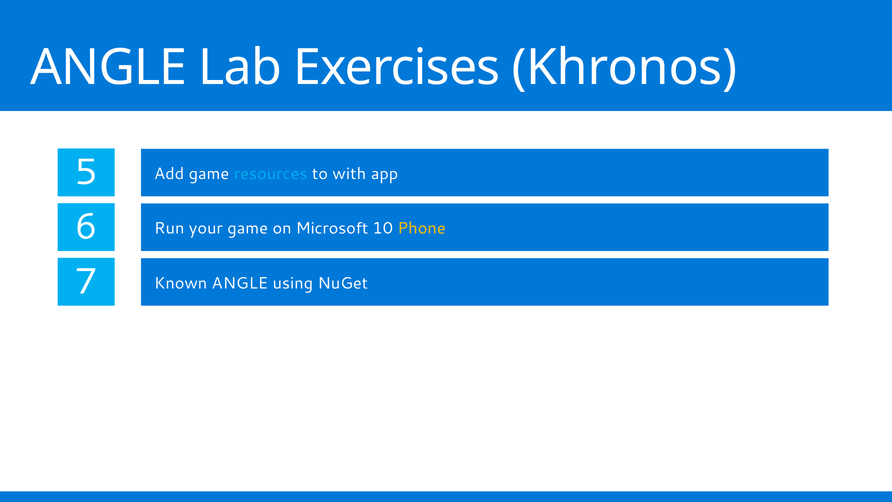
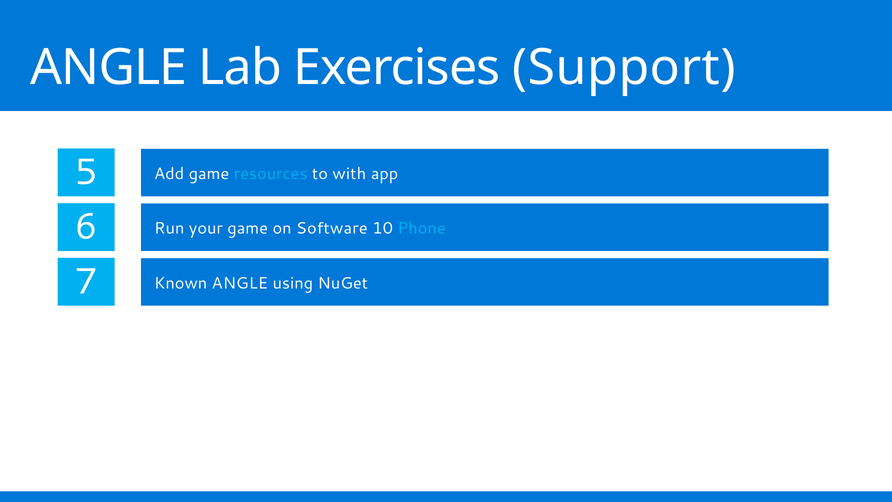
Khronos: Khronos -> Support (624, 68)
Microsoft: Microsoft -> Software (332, 228)
Phone colour: yellow -> light blue (422, 228)
